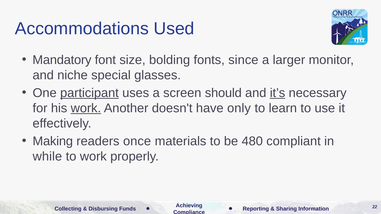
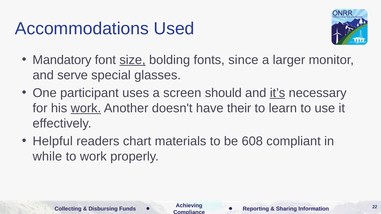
size underline: none -> present (133, 60)
niche: niche -> serve (73, 75)
participant underline: present -> none (89, 93)
only: only -> their (239, 108)
Making: Making -> Helpful (53, 141)
once: once -> chart (137, 141)
480: 480 -> 608 (252, 141)
